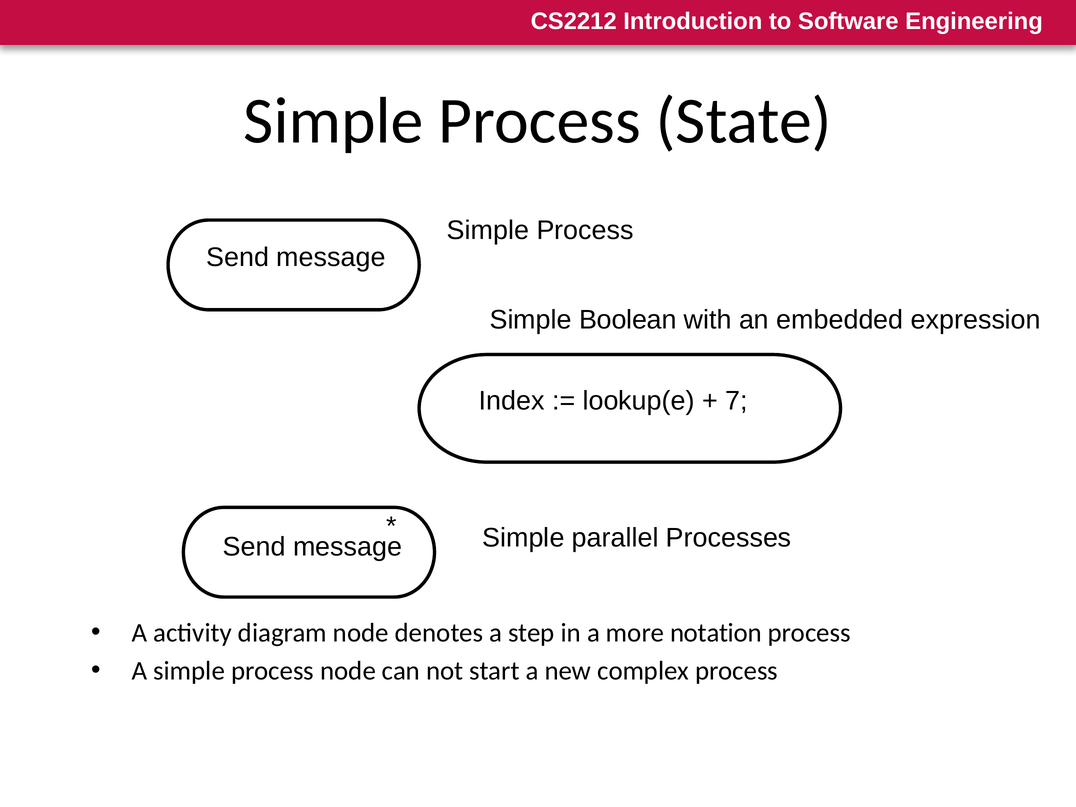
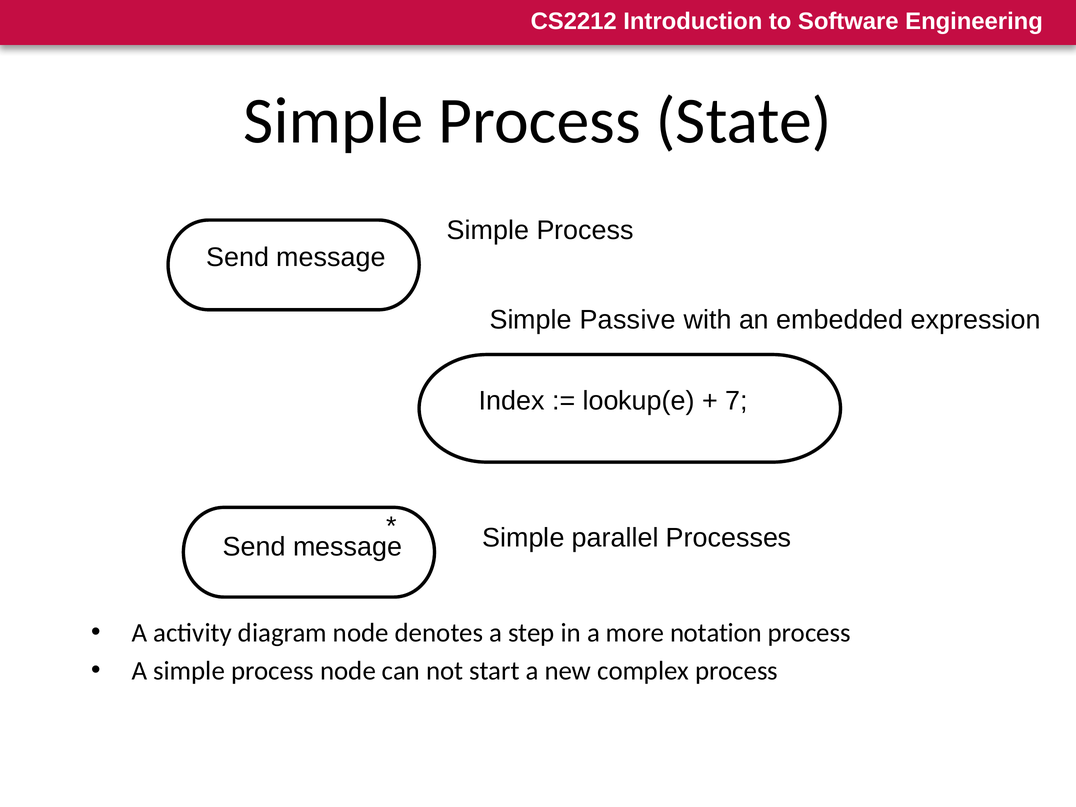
Boolean: Boolean -> Passive (628, 320)
